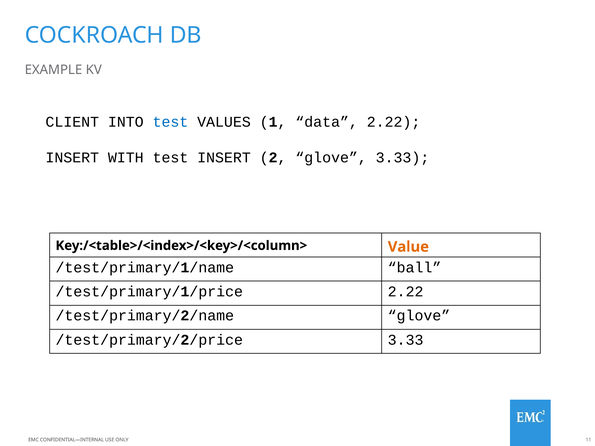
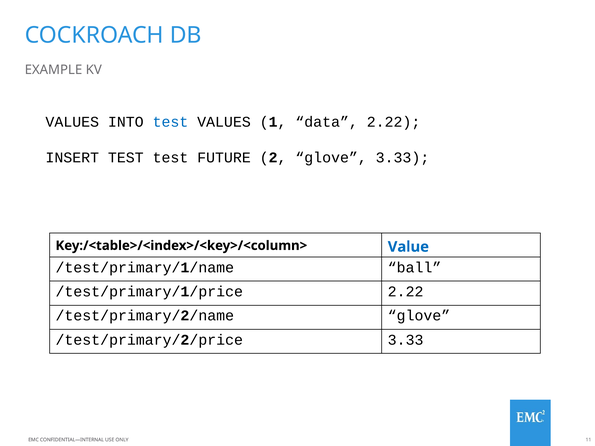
CLIENT: CLIENT -> VALUES (72, 122)
INSERT WITH: WITH -> TEST (126, 158)
test INSERT: INSERT -> FUTURE (224, 158)
Value colour: orange -> blue (408, 247)
